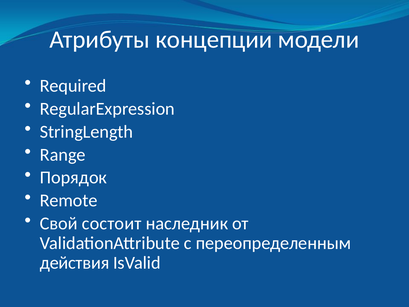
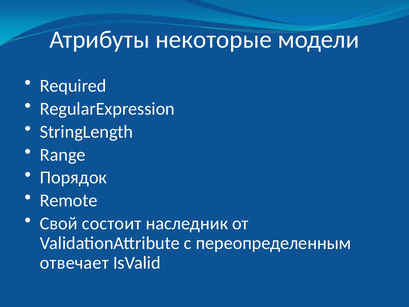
концепции: концепции -> некоторые (214, 40)
действия: действия -> отвечает (74, 263)
